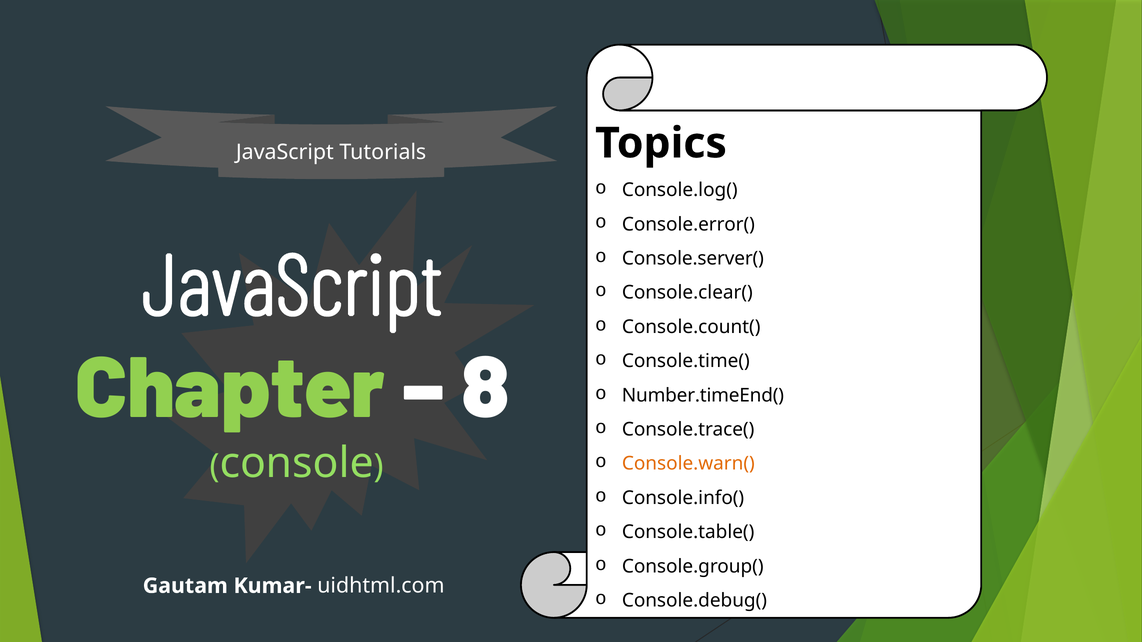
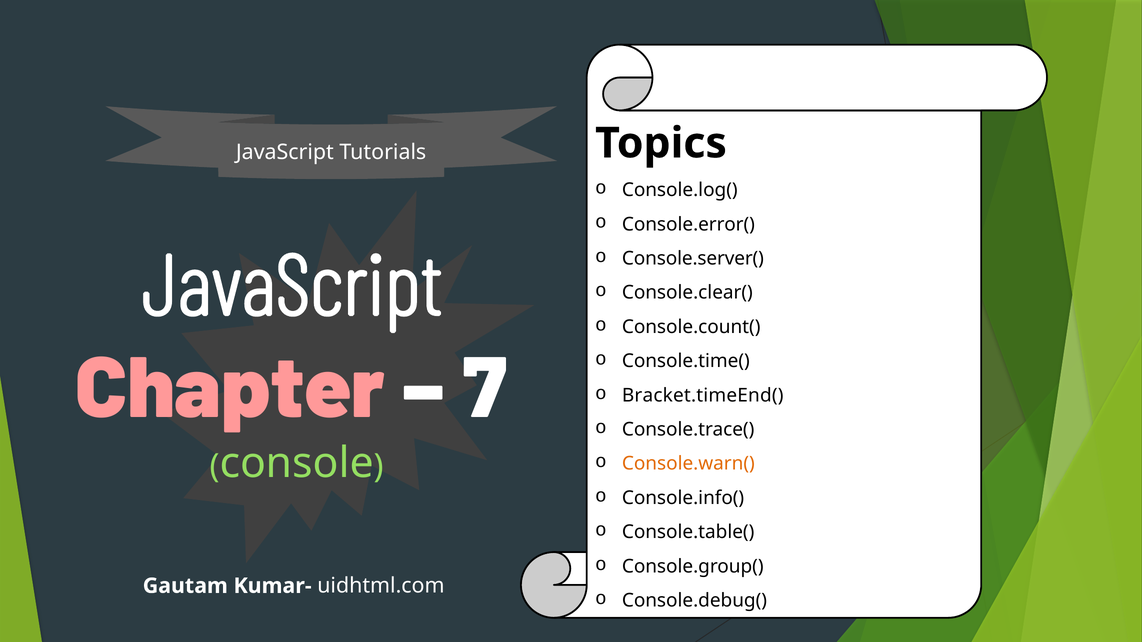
Chapter colour: light green -> pink (230, 389)
8: 8 -> 7 (485, 389)
Number.timeEnd(: Number.timeEnd( -> Bracket.timeEnd( (703, 396)
